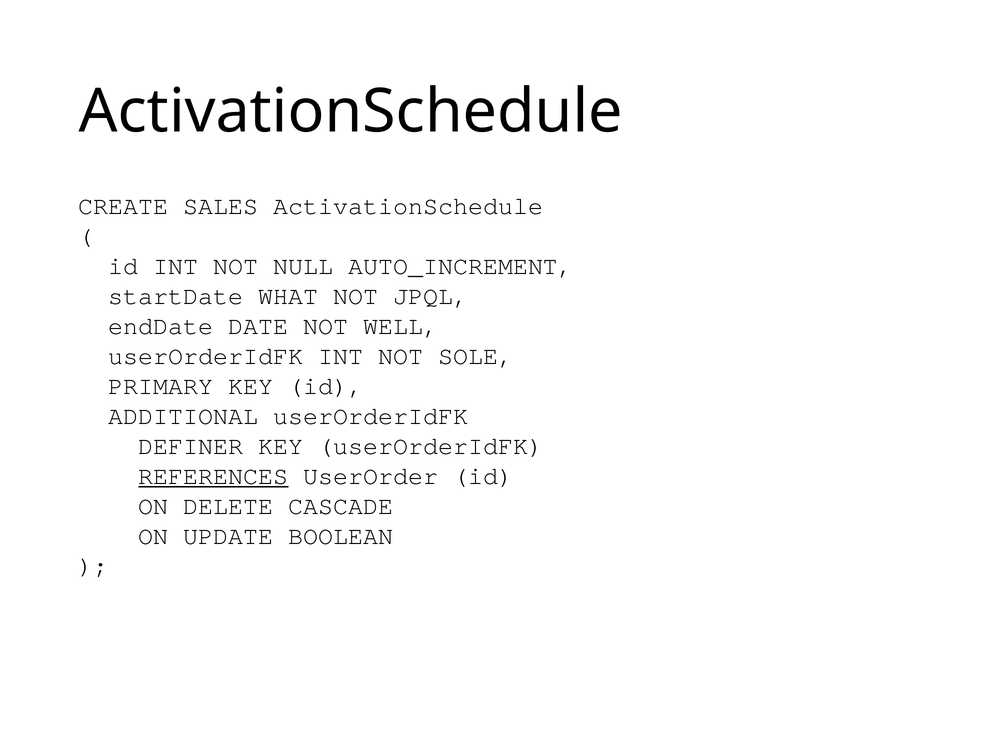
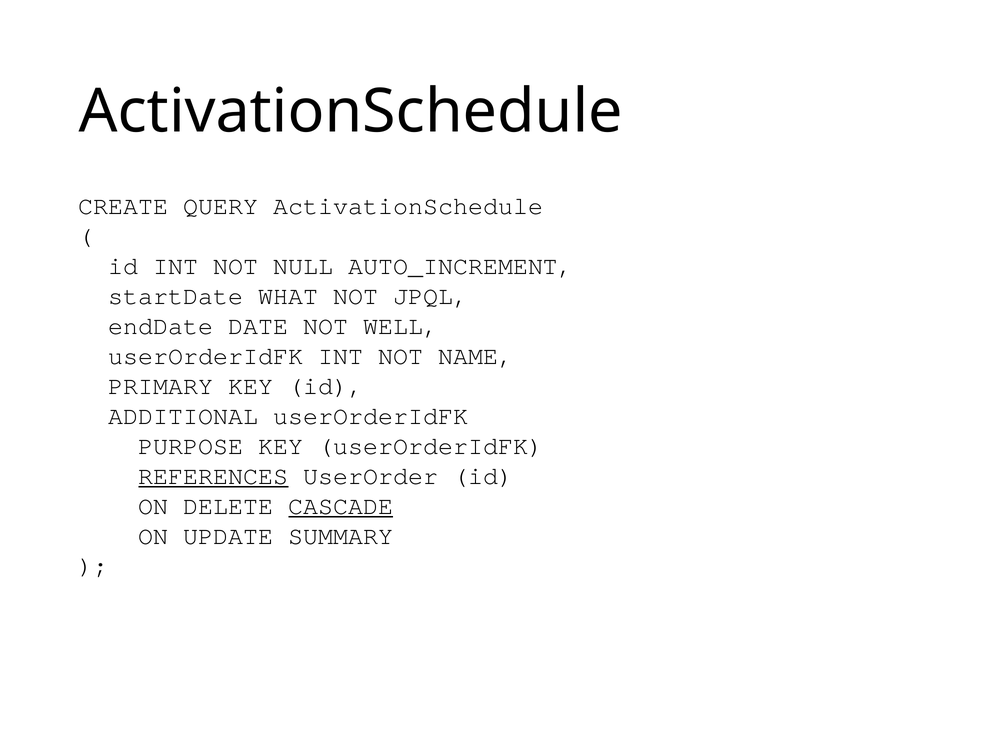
SALES: SALES -> QUERY (221, 206)
SOLE: SOLE -> NAME (476, 356)
DEFINER: DEFINER -> PURPOSE (191, 446)
CASCADE underline: none -> present (341, 506)
BOOLEAN: BOOLEAN -> SUMMARY (341, 536)
